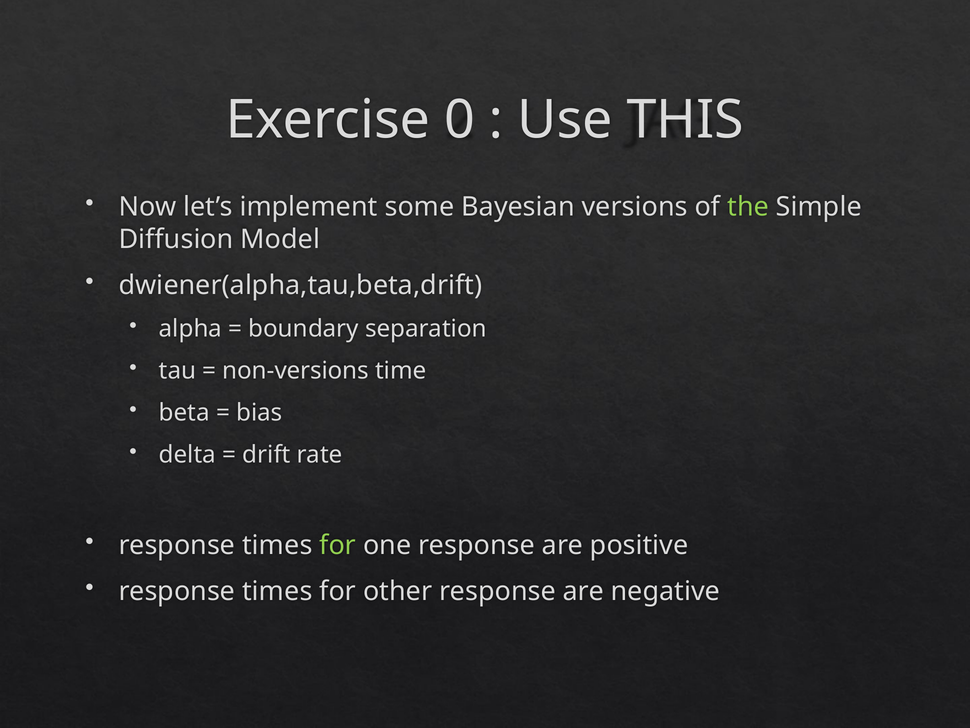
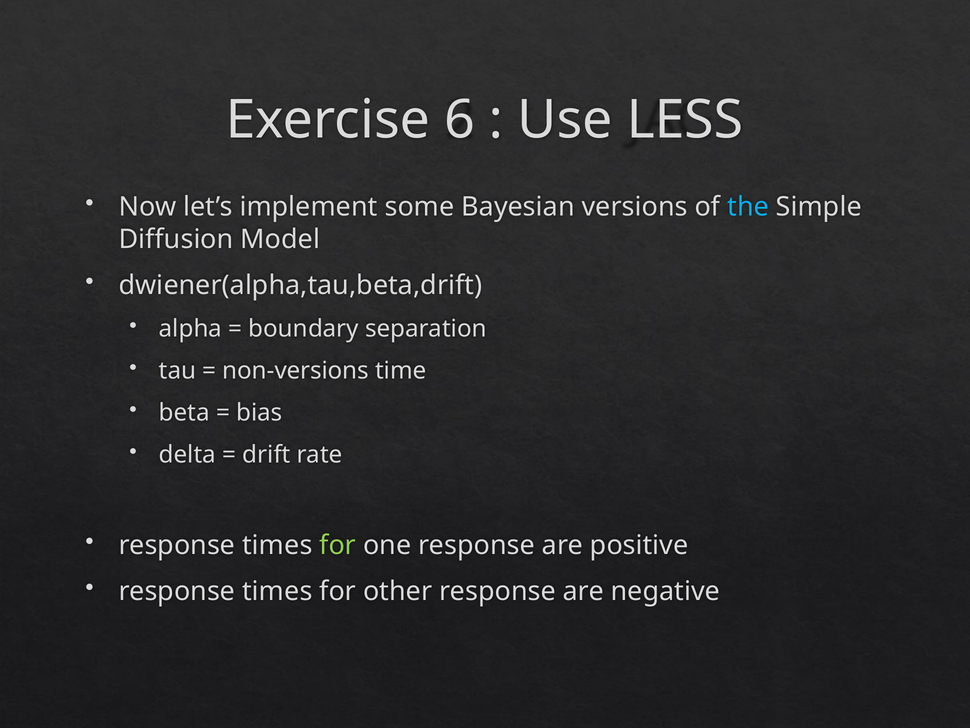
0: 0 -> 6 (459, 120)
THIS: THIS -> LESS (685, 120)
the colour: light green -> light blue (748, 207)
